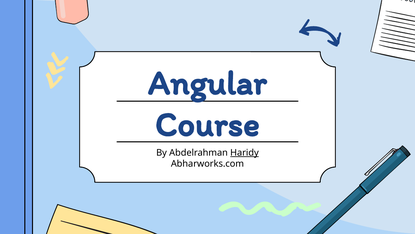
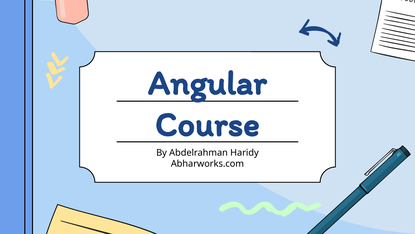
Haridy underline: present -> none (244, 152)
